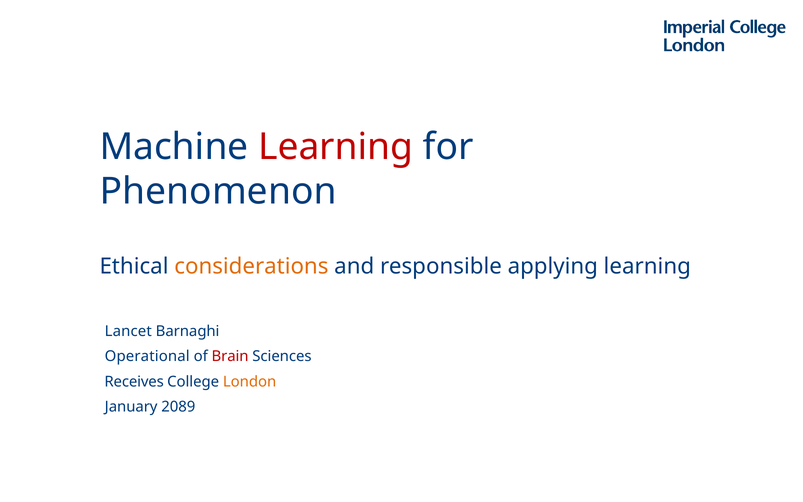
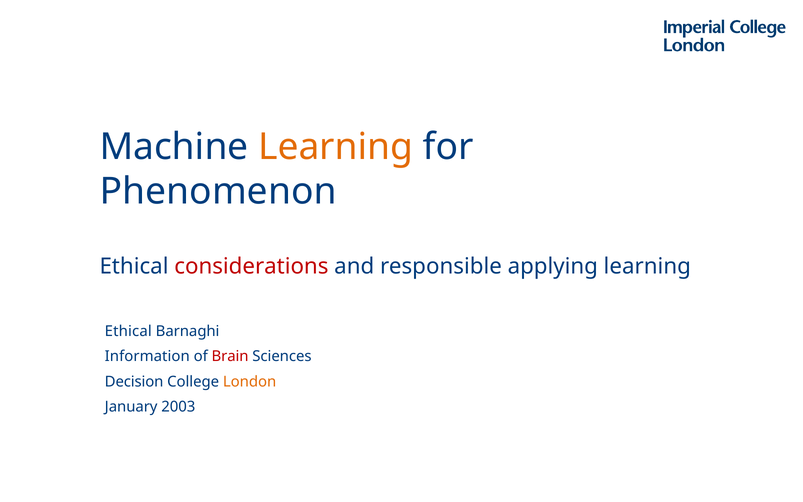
Learning colour: red -> orange (336, 147)
considerations colour: orange -> red (251, 266)
Lancet: Lancet -> Ethical (128, 331)
Operational: Operational -> Information (147, 356)
Receives: Receives -> Decision (134, 382)
2089: 2089 -> 2003 (178, 407)
